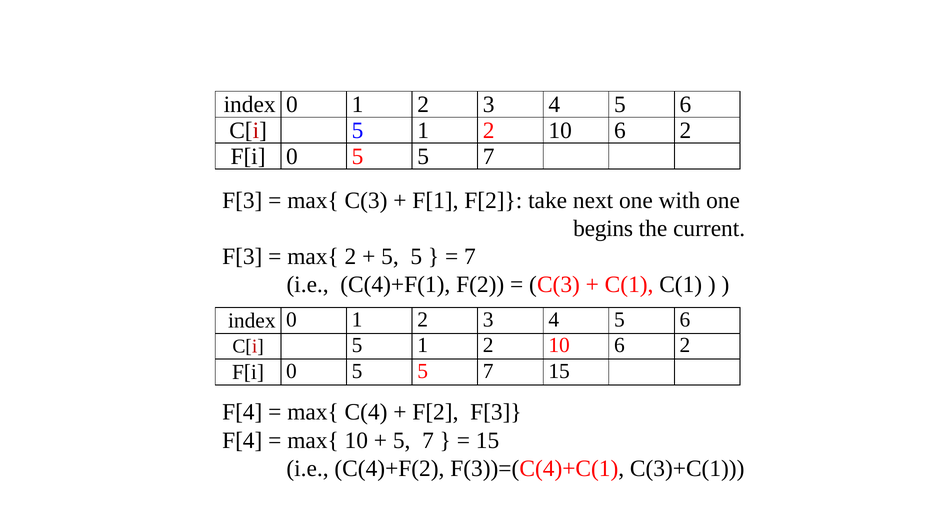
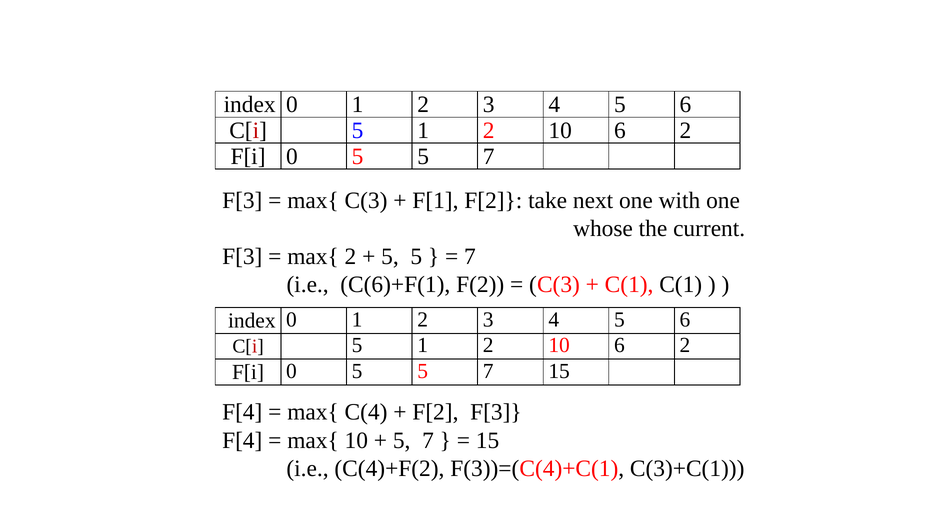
begins: begins -> whose (603, 228)
C(4)+F(1: C(4)+F(1 -> C(6)+F(1 (395, 284)
